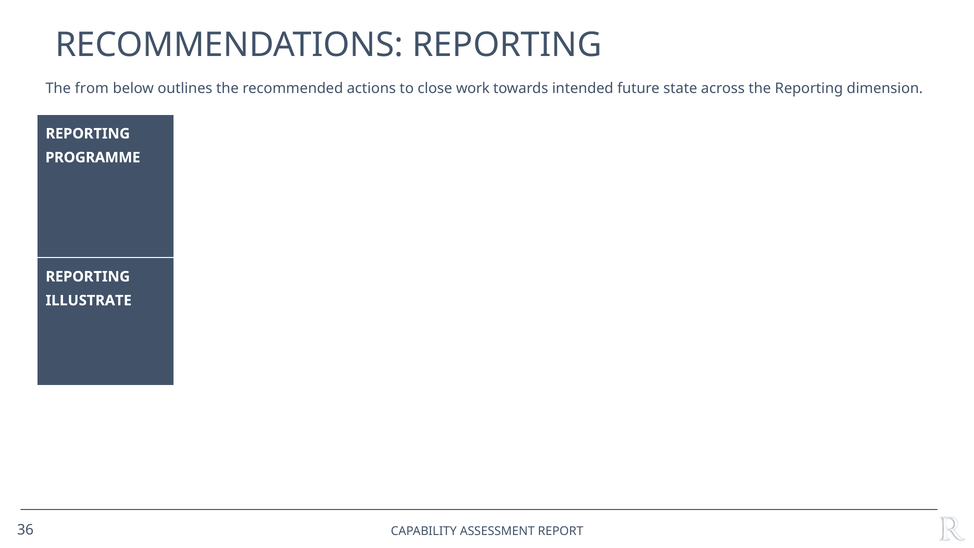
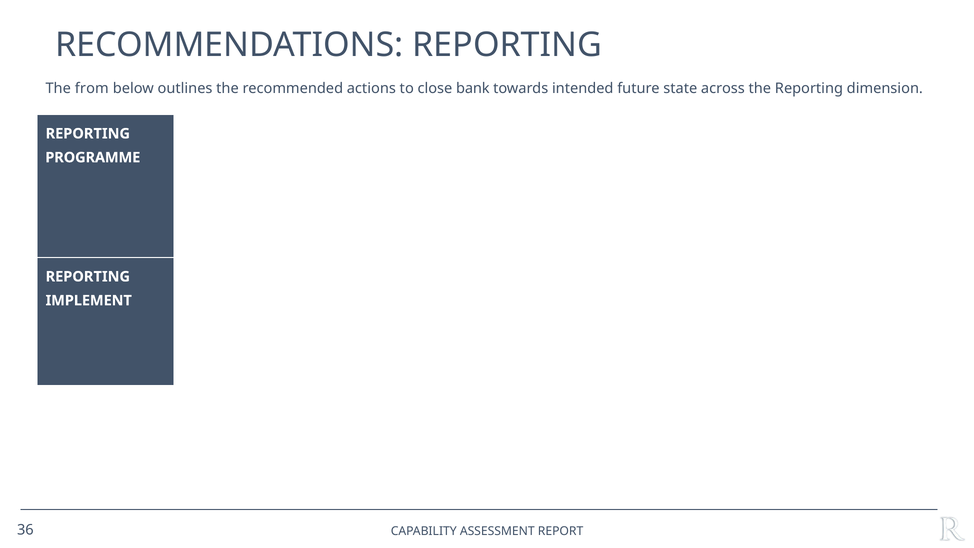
work: work -> bank (473, 89)
ILLUSTRATE: ILLUSTRATE -> IMPLEMENT (89, 300)
